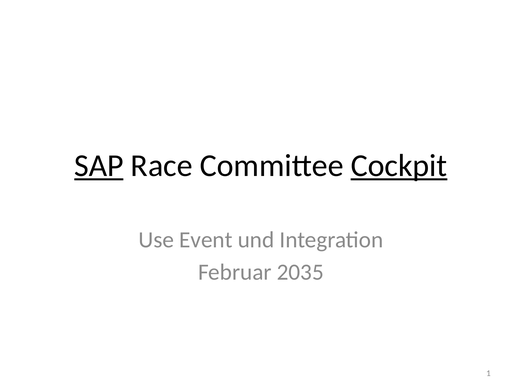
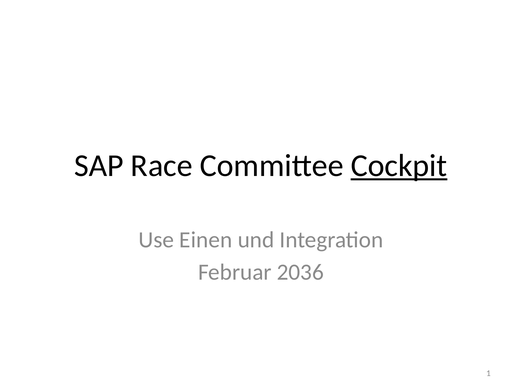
SAP underline: present -> none (99, 166)
Event: Event -> Einen (206, 240)
2035: 2035 -> 2036 (300, 272)
